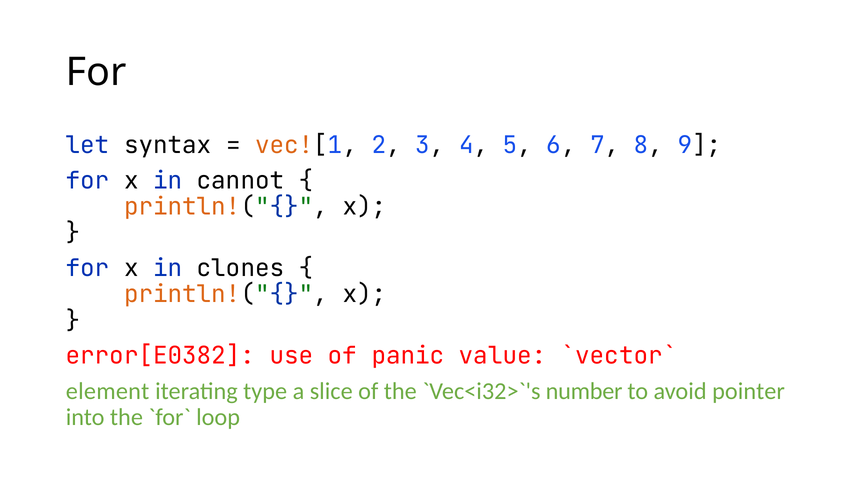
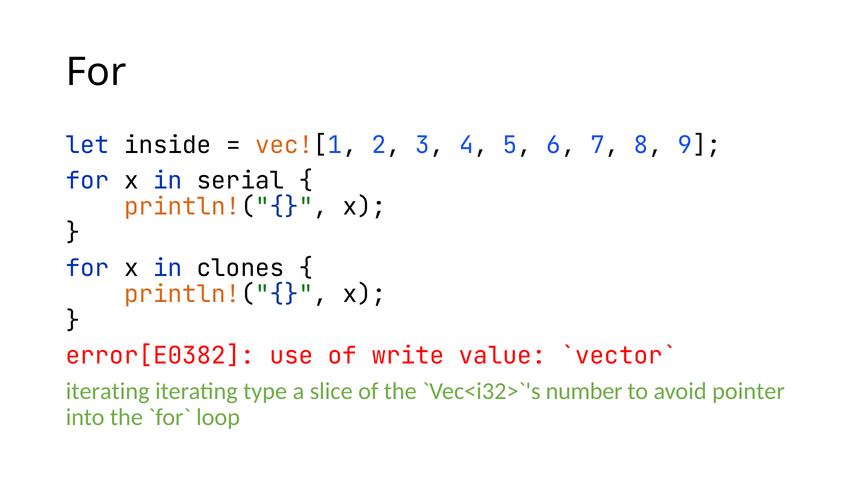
syntax: syntax -> inside (168, 145)
cannot: cannot -> serial (241, 181)
panic: panic -> write (408, 356)
element: element -> iterating (108, 391)
